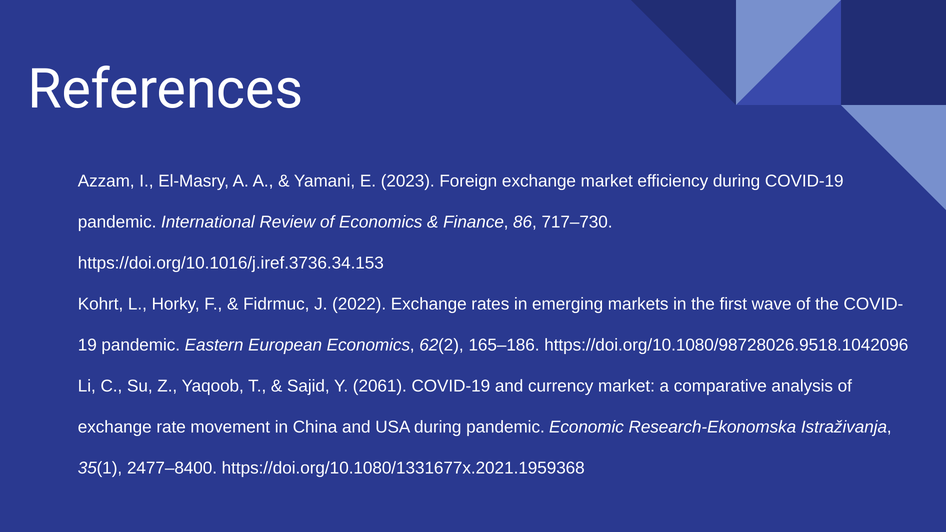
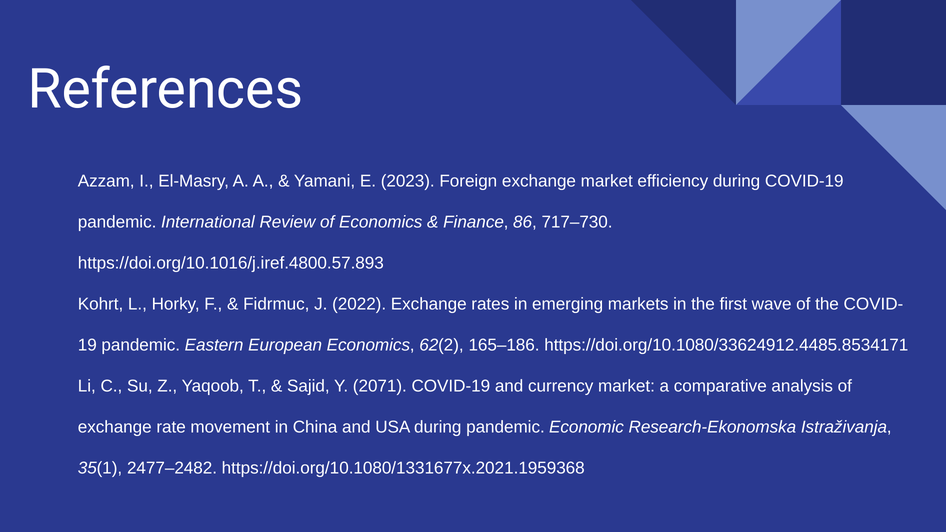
https://doi.org/10.1016/j.iref.3736.34.153: https://doi.org/10.1016/j.iref.3736.34.153 -> https://doi.org/10.1016/j.iref.4800.57.893 (231, 263)
https://doi.org/10.1080/98728026.9518.1042096: https://doi.org/10.1080/98728026.9518.1042096 -> https://doi.org/10.1080/33624912.4485.8534171 (726, 345)
2061: 2061 -> 2071 (380, 386)
2477–8400: 2477–8400 -> 2477–2482 (172, 468)
